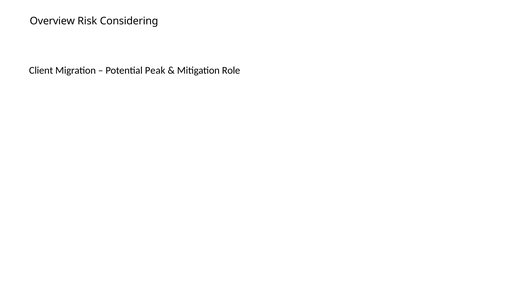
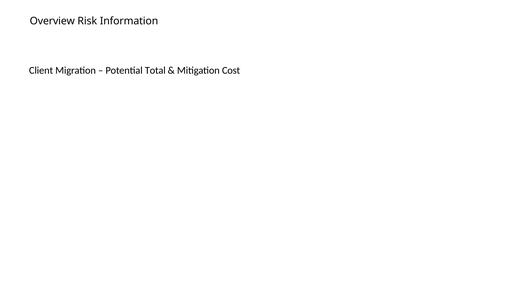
Considering: Considering -> Information (129, 21)
Peak: Peak -> Total (155, 70)
Role: Role -> Cost (231, 70)
